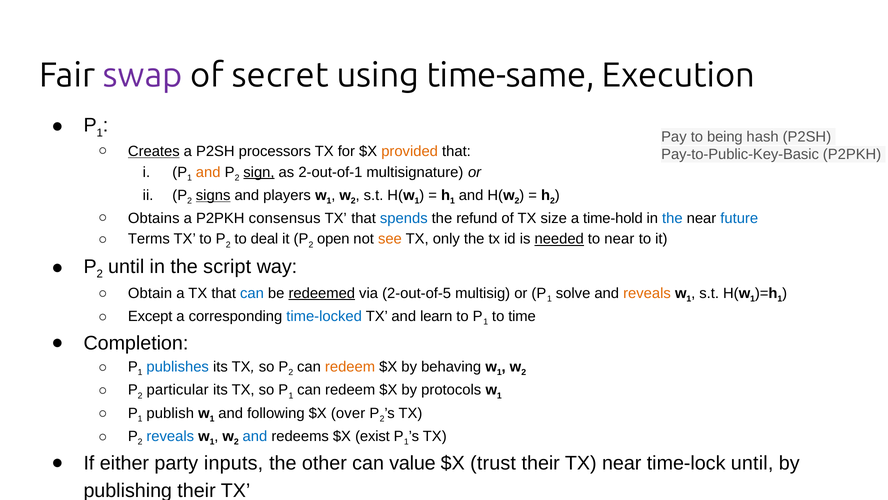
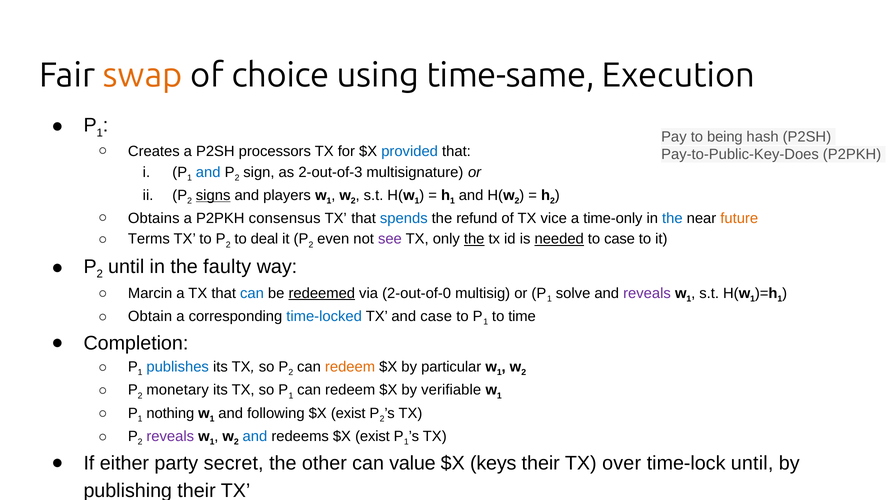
swap colour: purple -> orange (143, 75)
secret: secret -> choice (280, 75)
Creates underline: present -> none (154, 151)
provided colour: orange -> blue (410, 151)
Pay-to-Public-Key-Basic: Pay-to-Public-Key-Basic -> Pay-to-Public-Key-Does (740, 154)
and colour: orange -> blue (208, 172)
sign underline: present -> none (259, 172)
2-out-of-1: 2-out-of-1 -> 2-out-of-3 (330, 172)
size: size -> vice (554, 218)
time-hold: time-hold -> time-only (613, 218)
future colour: blue -> orange (739, 218)
open: open -> even (333, 239)
see colour: orange -> purple (390, 239)
the underline: none -> present (474, 239)
to near: near -> case (620, 239)
script: script -> faulty (227, 266)
Obtain: Obtain -> Marcin (150, 293)
2-out-of-5: 2-out-of-5 -> 2-out-of-0 (417, 293)
reveals colour: orange -> purple (647, 293)
Except: Except -> Obtain (150, 316)
and learn: learn -> case (436, 316)
behaving: behaving -> particular (451, 366)
particular: particular -> monetary (178, 390)
protocols: protocols -> verifiable (451, 390)
publish: publish -> nothing (170, 413)
over: over -> exist (348, 413)
reveals colour: blue -> purple (170, 436)
inputs: inputs -> secret (234, 463)
trust: trust -> keys (493, 463)
TX near: near -> over (622, 463)
